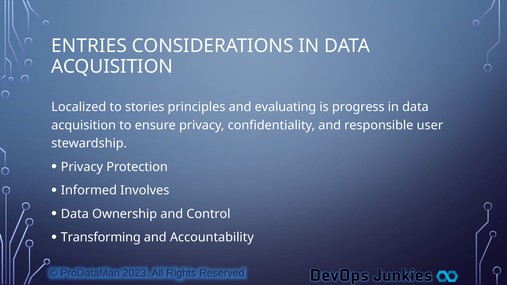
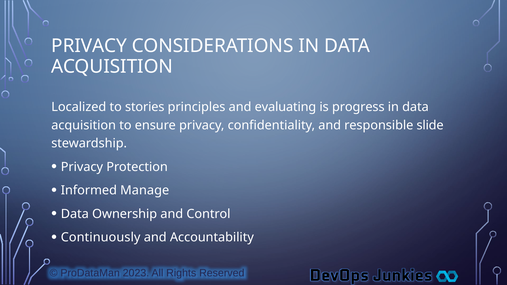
ENTRIES: ENTRIES -> PRIVACY (89, 46)
user: user -> slide (430, 125)
Involves: Involves -> Manage (145, 191)
Transforming: Transforming -> Continuously (101, 238)
